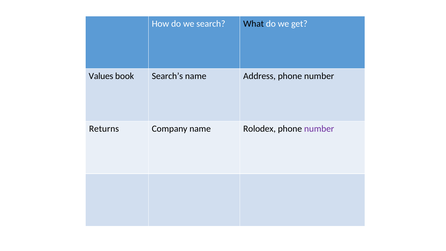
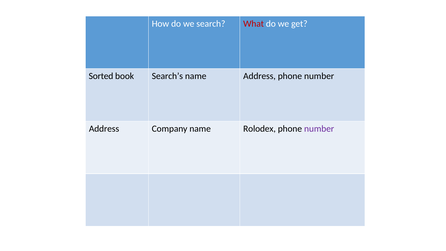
What colour: black -> red (254, 24)
Values: Values -> Sorted (101, 76)
Returns: Returns -> Address (104, 129)
